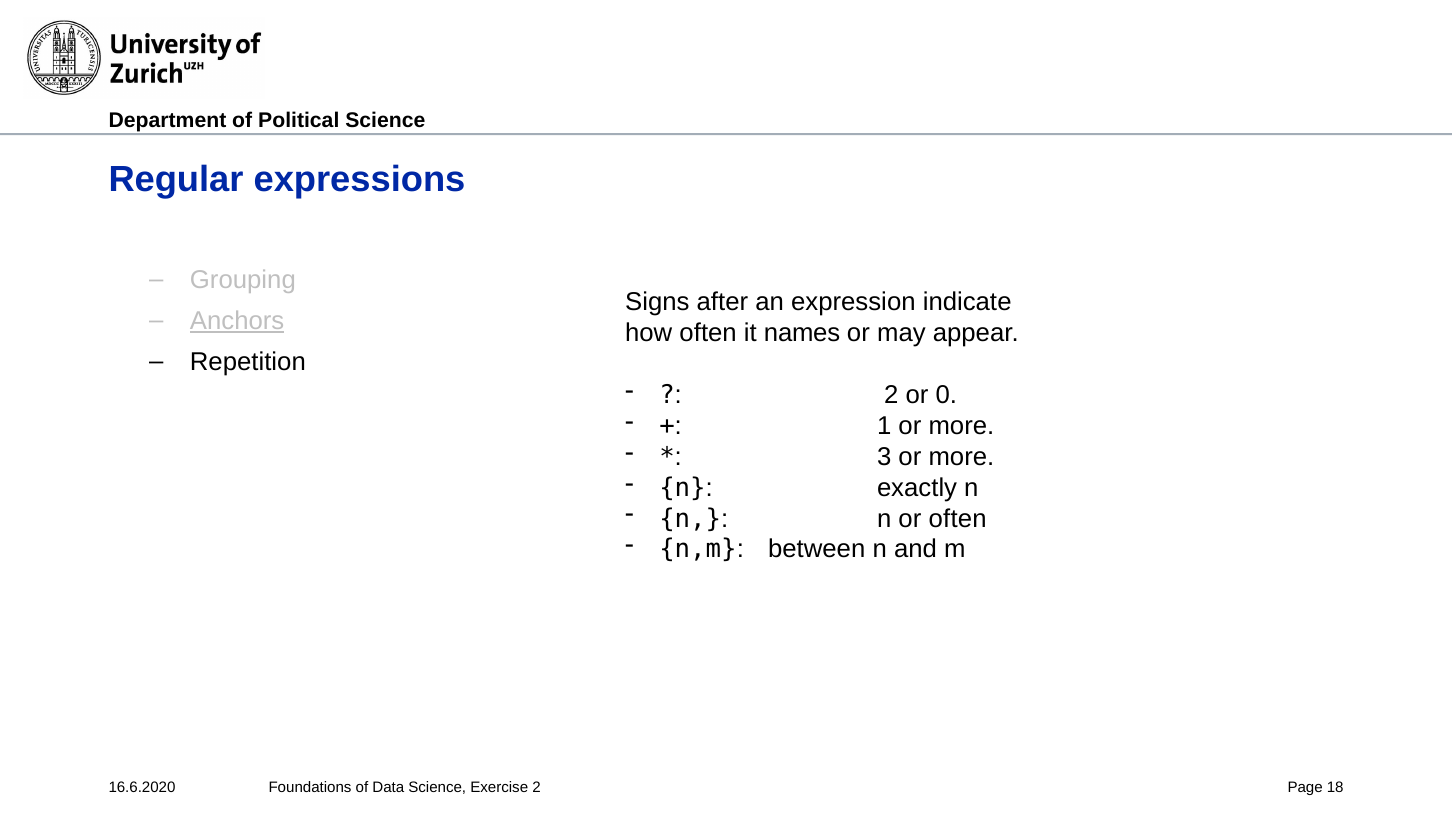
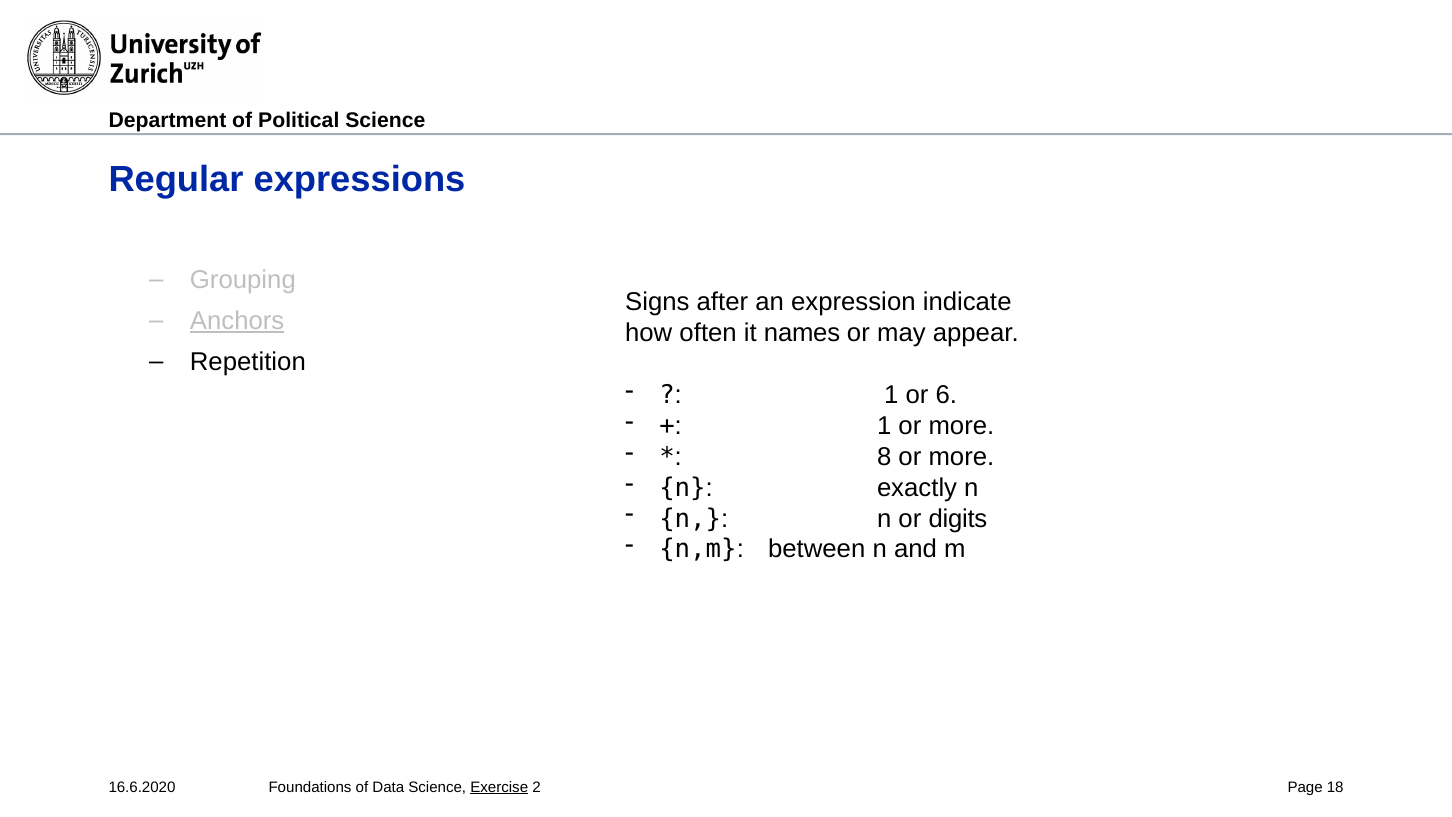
2: 2 -> 1 (891, 395)
0: 0 -> 6 (946, 395)
3: 3 -> 8 (884, 457)
or often: often -> digits (958, 518)
Exercise underline: none -> present (499, 787)
